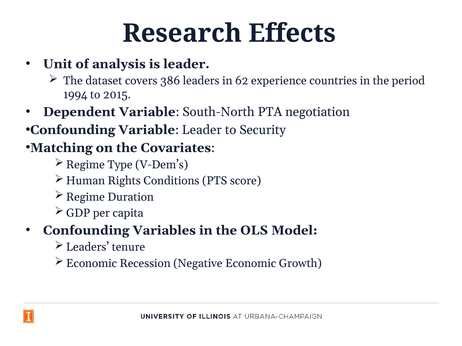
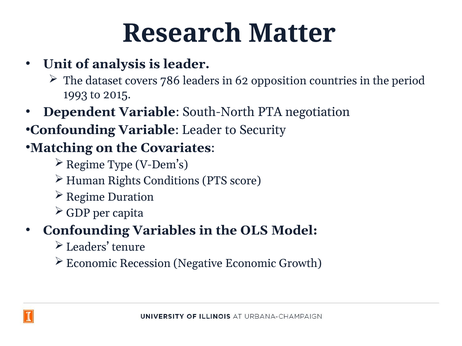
Effects: Effects -> Matter (292, 33)
386: 386 -> 786 (170, 81)
experience: experience -> opposition (279, 81)
1994: 1994 -> 1993 (75, 95)
